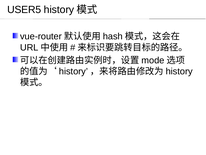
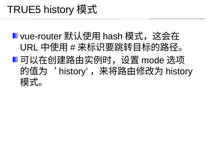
USER5: USER5 -> TRUE5 (24, 10)
